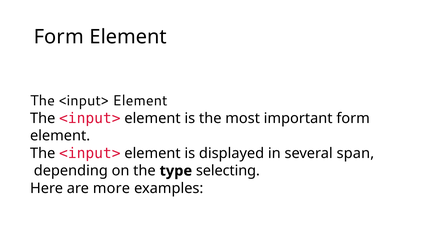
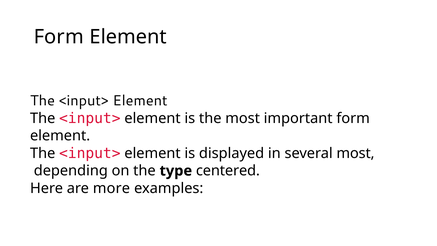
several span: span -> most (356, 153)
selecting: selecting -> centered (228, 171)
